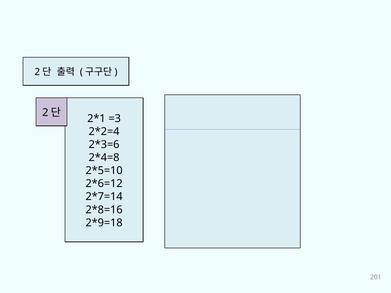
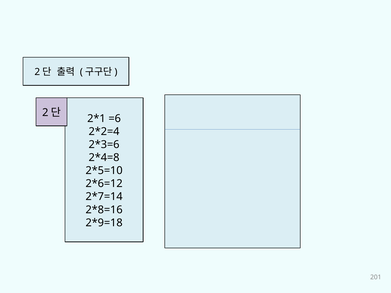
=3: =3 -> =6 (115, 119)
